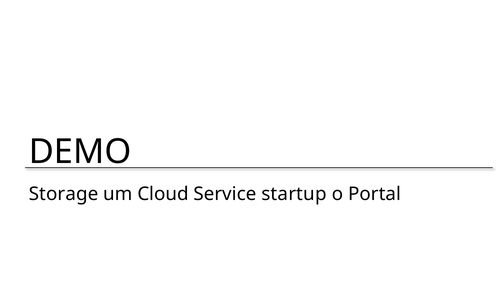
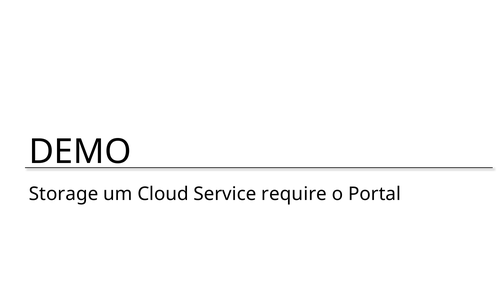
startup: startup -> require (294, 194)
